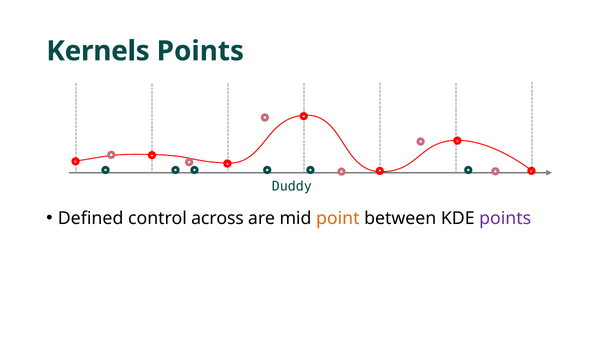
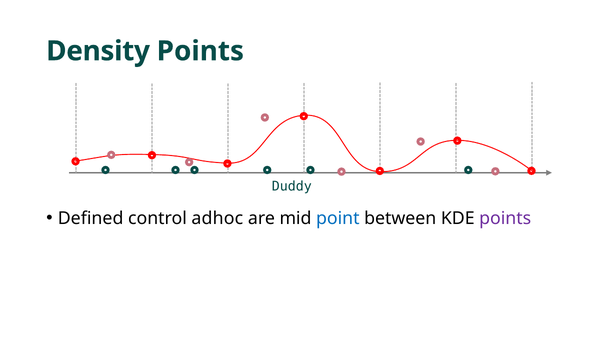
Kernels: Kernels -> Density (98, 51)
across: across -> adhoc (217, 218)
point colour: orange -> blue (338, 218)
